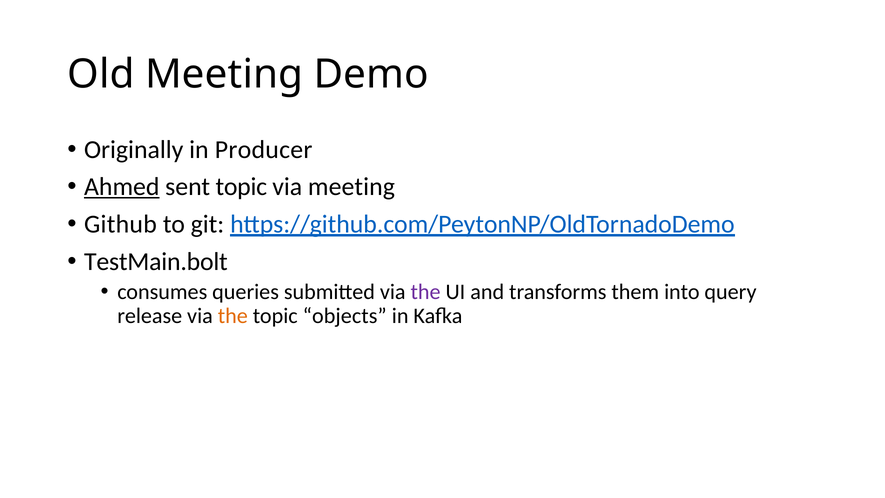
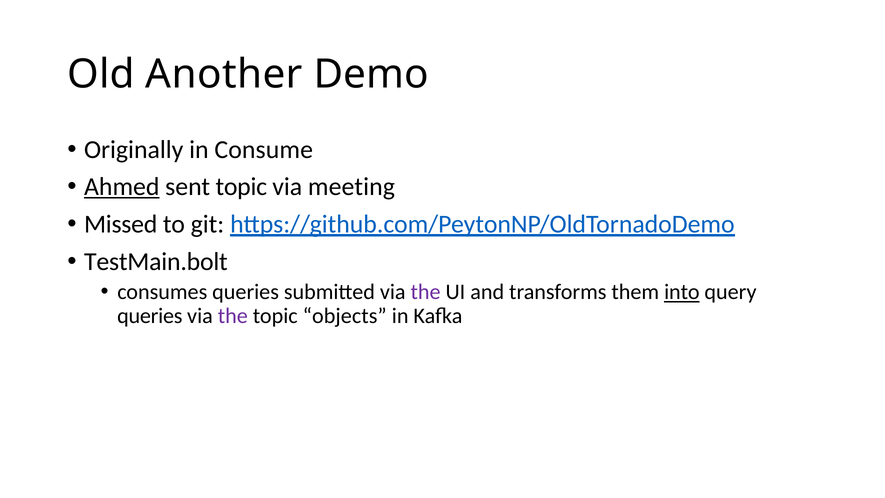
Old Meeting: Meeting -> Another (224, 74)
Producer: Producer -> Consume (264, 150)
Github: Github -> Missed (121, 224)
into underline: none -> present (682, 292)
release: release -> queries (150, 316)
the colour: orange -> purple (233, 316)
